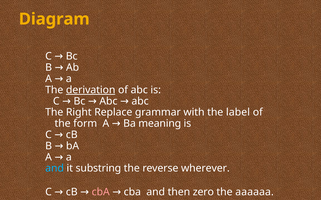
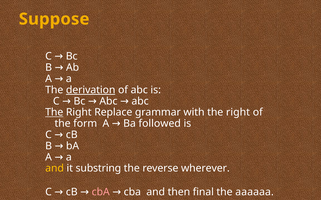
Diagram: Diagram -> Suppose (54, 19)
The underline: none -> present (54, 113)
with the label: label -> right (238, 113)
meaning: meaning -> followed (160, 124)
and colour: light blue -> yellow (55, 169)
zero: zero -> final (203, 193)
